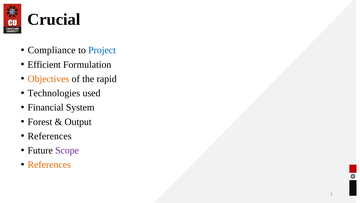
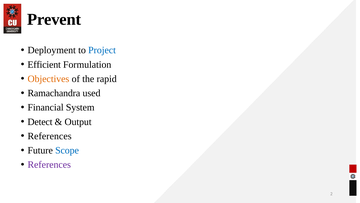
Crucial: Crucial -> Prevent (54, 19)
Compliance: Compliance -> Deployment (52, 50)
Technologies: Technologies -> Ramachandra (54, 93)
Forest: Forest -> Detect (40, 122)
Scope colour: purple -> blue (67, 150)
References colour: orange -> purple (49, 164)
